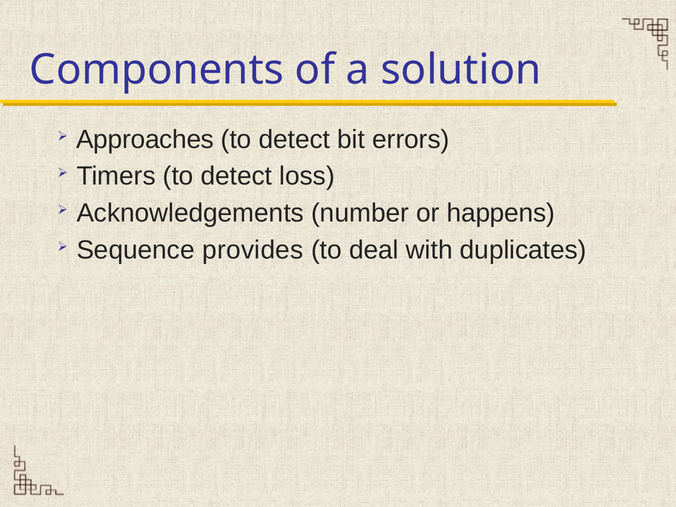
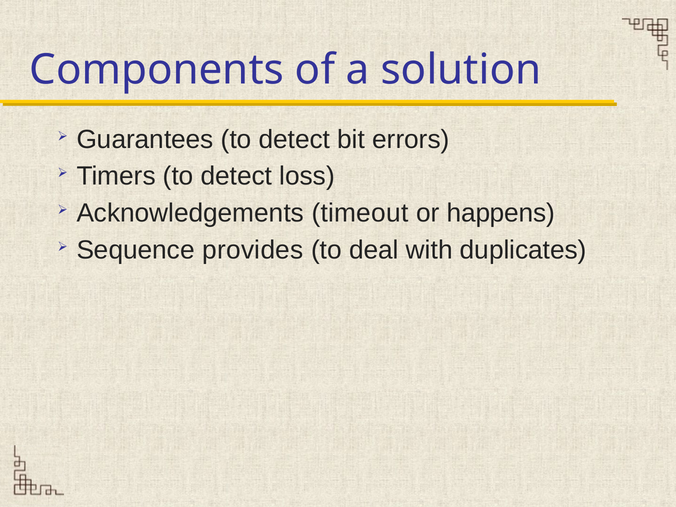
Approaches: Approaches -> Guarantees (145, 139)
number: number -> timeout (360, 213)
